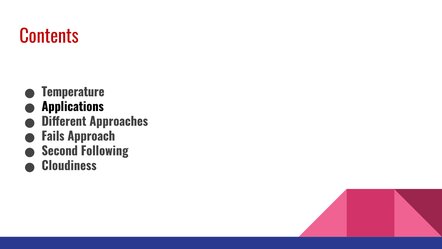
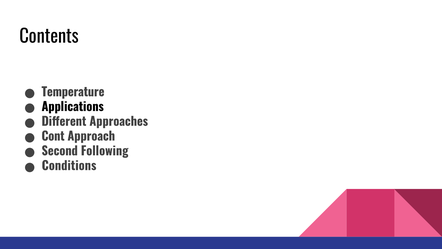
Contents colour: red -> black (49, 37)
Fails: Fails -> Cont (53, 136)
Cloudiness: Cloudiness -> Conditions (69, 166)
